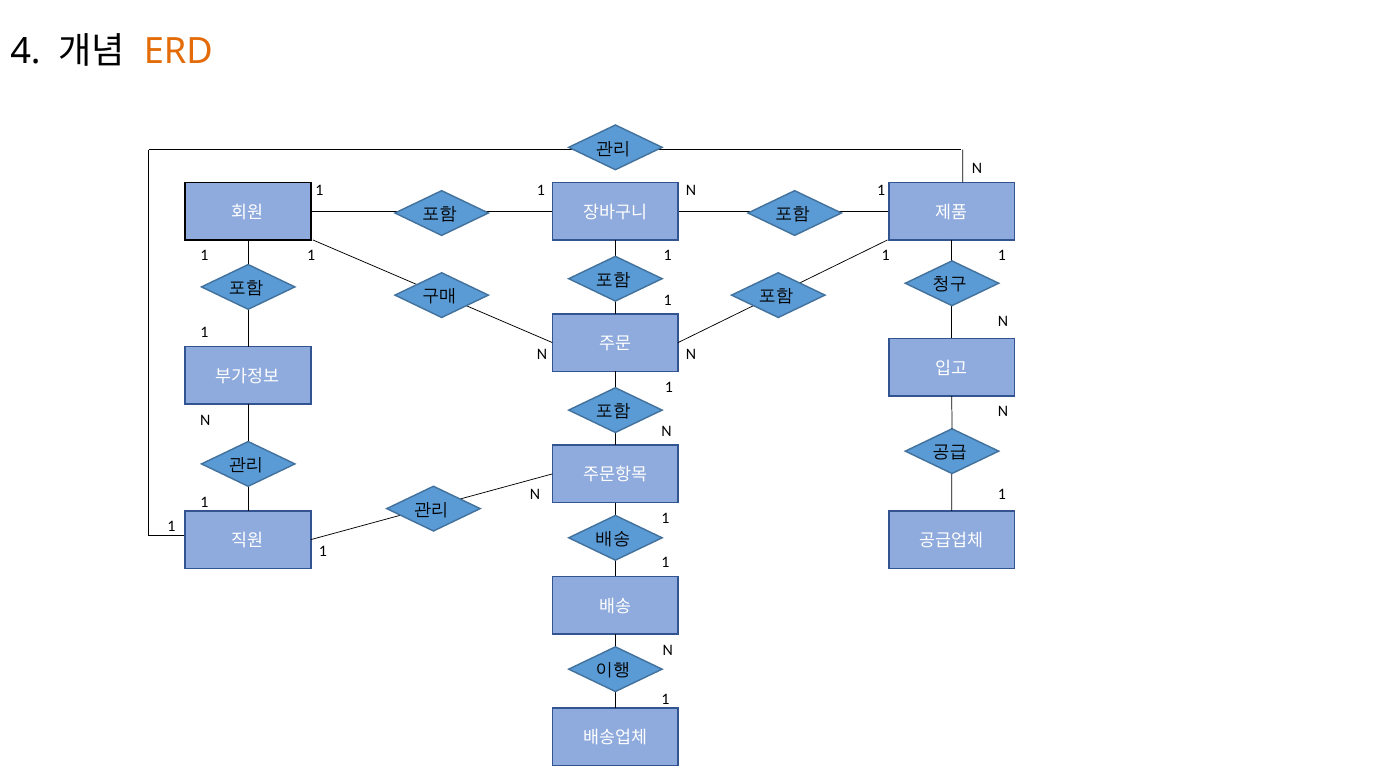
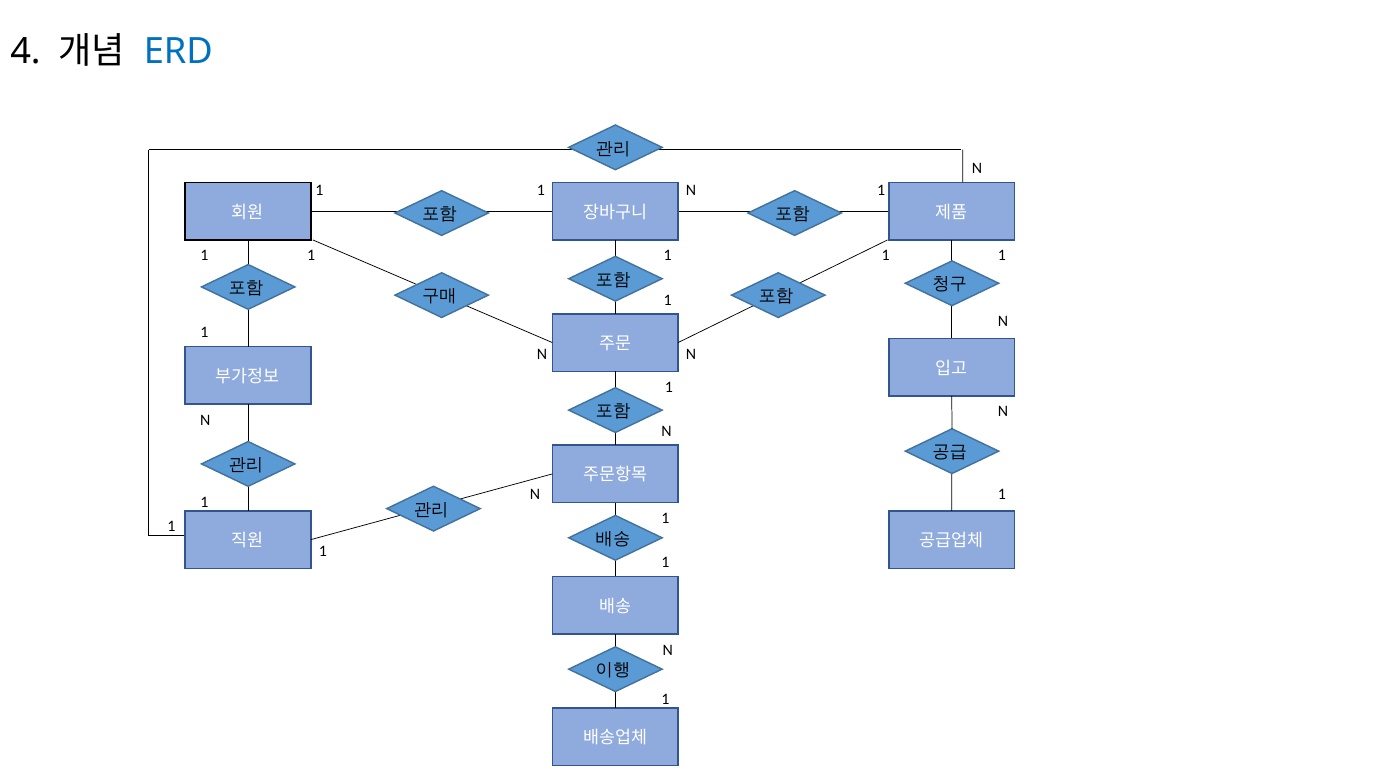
ERD colour: orange -> blue (178, 52)
